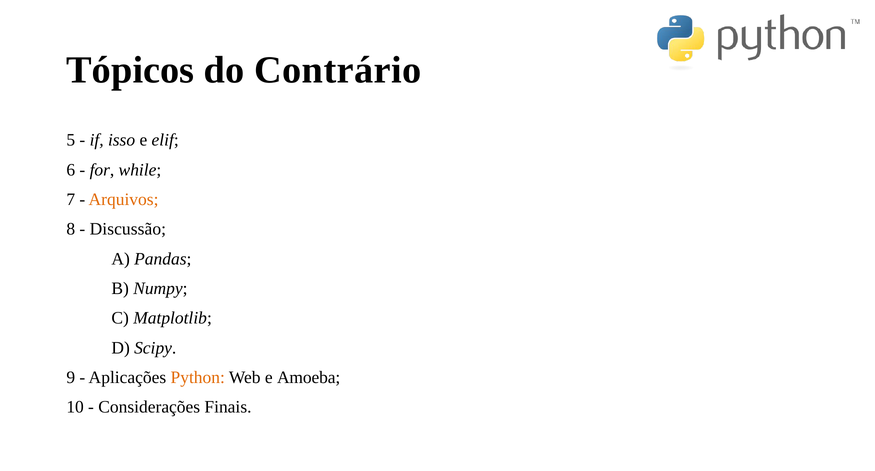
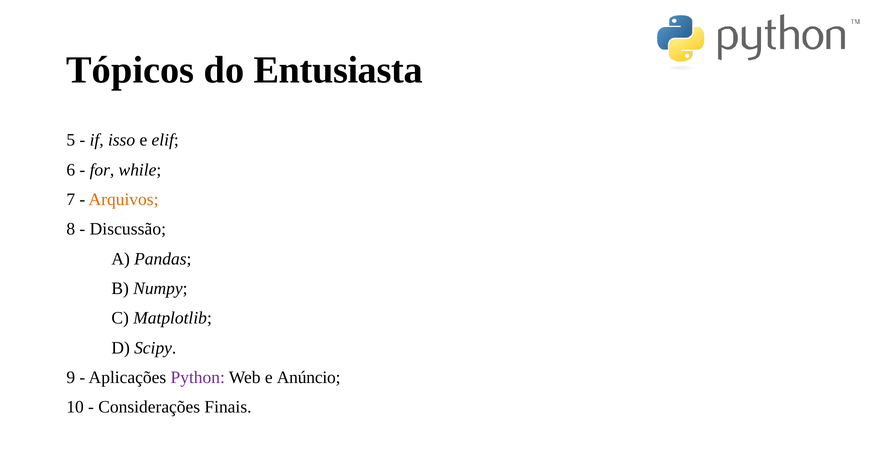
Contrário: Contrário -> Entusiasta (338, 70)
Python colour: orange -> purple (198, 377)
Amoeba: Amoeba -> Anúncio (309, 377)
